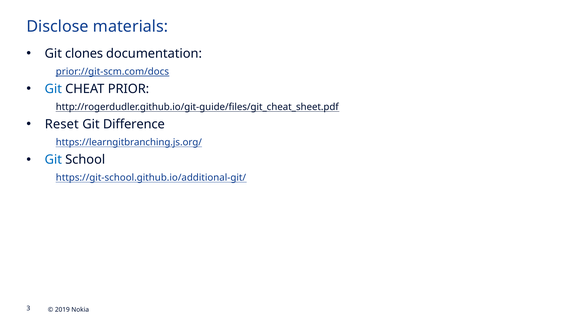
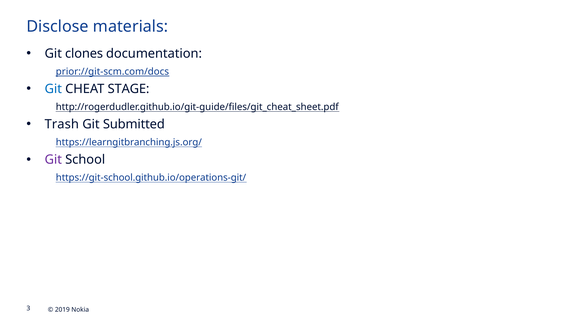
PRIOR: PRIOR -> STAGE (129, 89)
Reset: Reset -> Trash (62, 124)
Difference: Difference -> Submitted (134, 124)
Git colour: blue -> purple (53, 160)
https://git-school.github.io/additional-git/: https://git-school.github.io/additional-git/ -> https://git-school.github.io/operations-git/ (151, 178)
